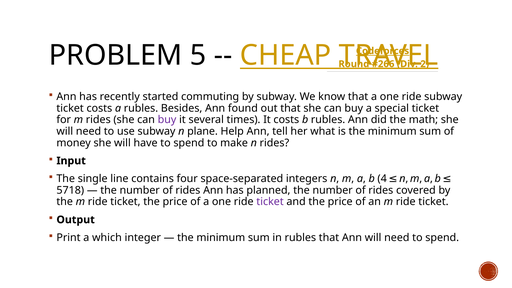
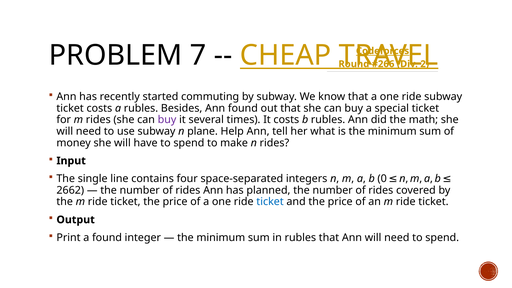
5: 5 -> 7 (198, 55)
4: 4 -> 0 (382, 179)
5718: 5718 -> 2662 (70, 190)
ticket colour: purple -> blue (270, 202)
a which: which -> found (107, 238)
